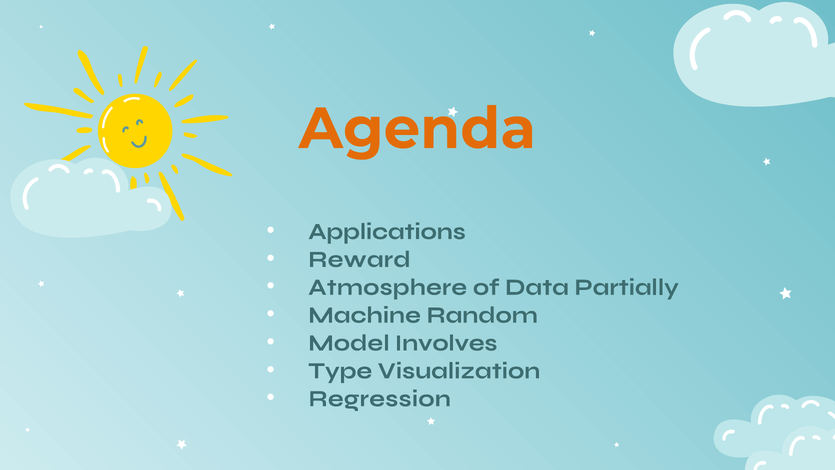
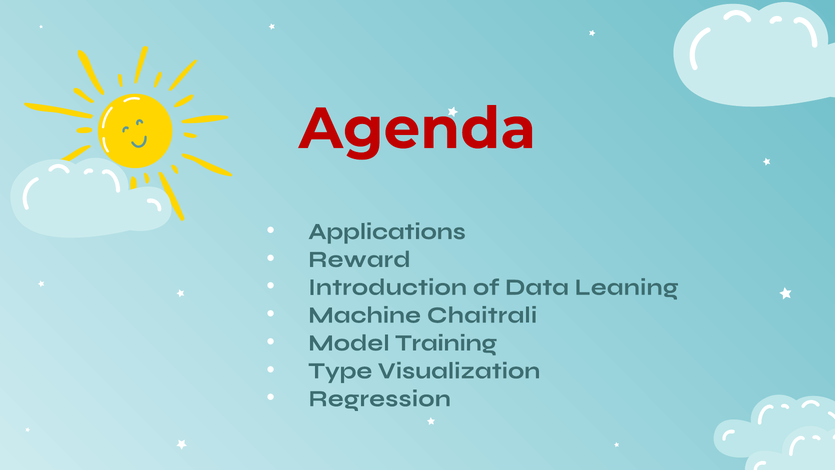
Agenda colour: orange -> red (417, 129)
Atmosphere: Atmosphere -> Introduction (388, 287)
Partially: Partially -> Leaning (627, 287)
Random: Random -> Chaitrali (482, 315)
Involves: Involves -> Training (446, 343)
